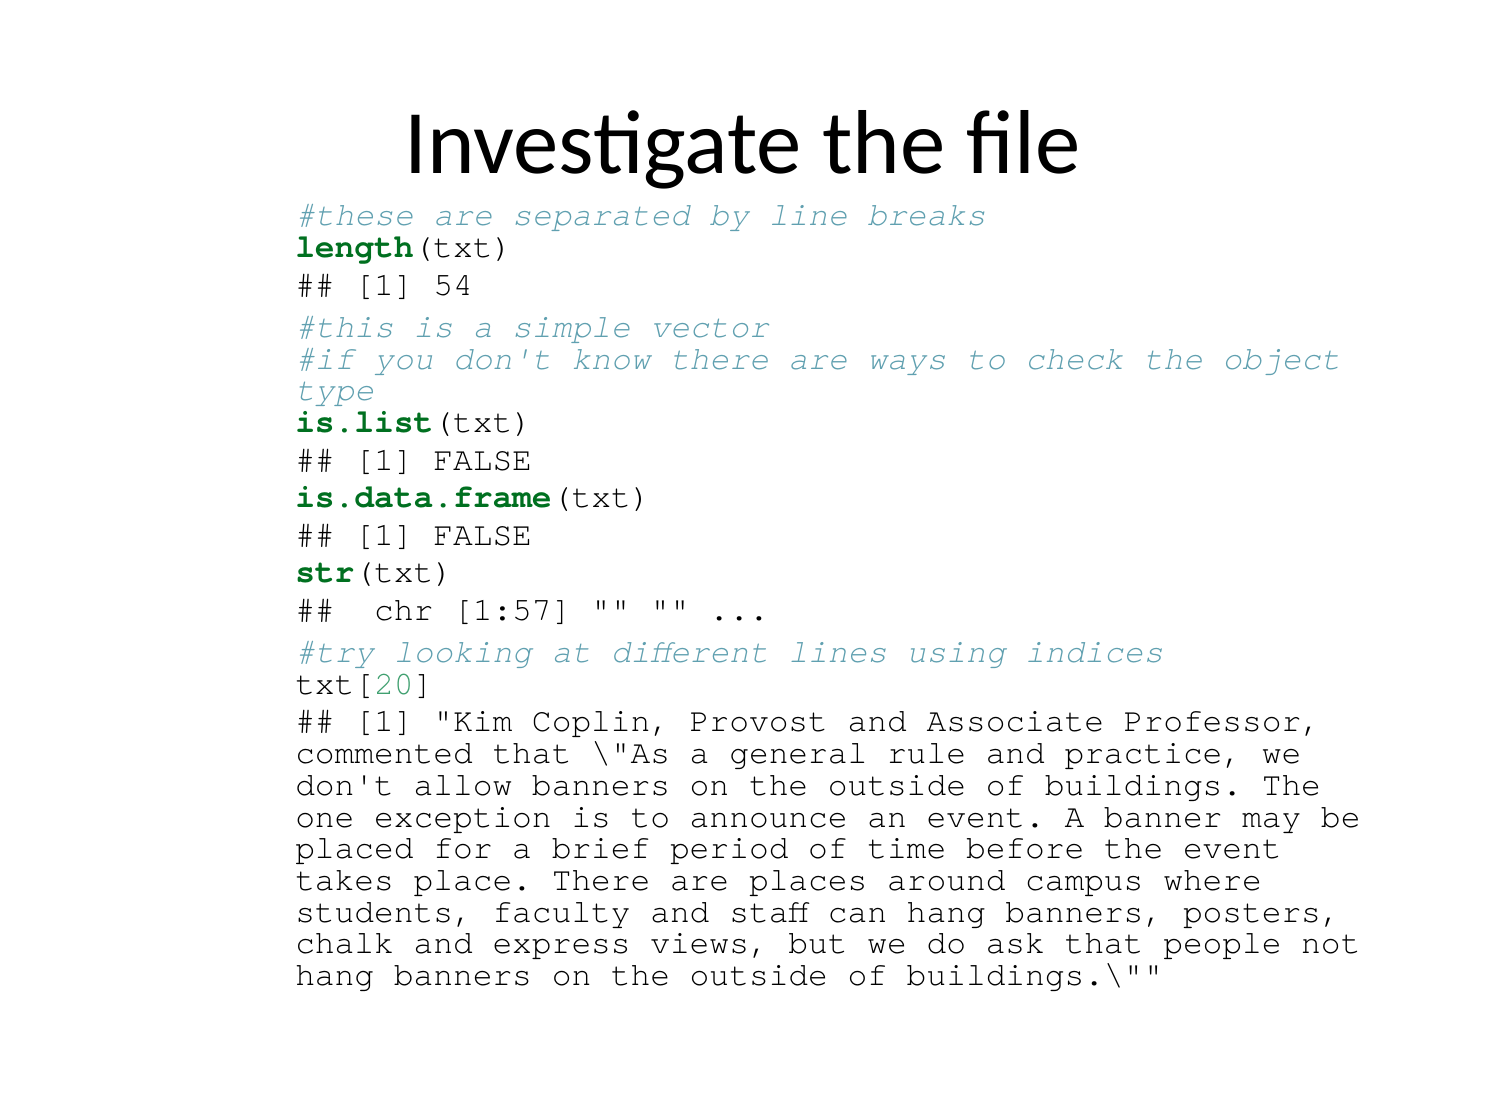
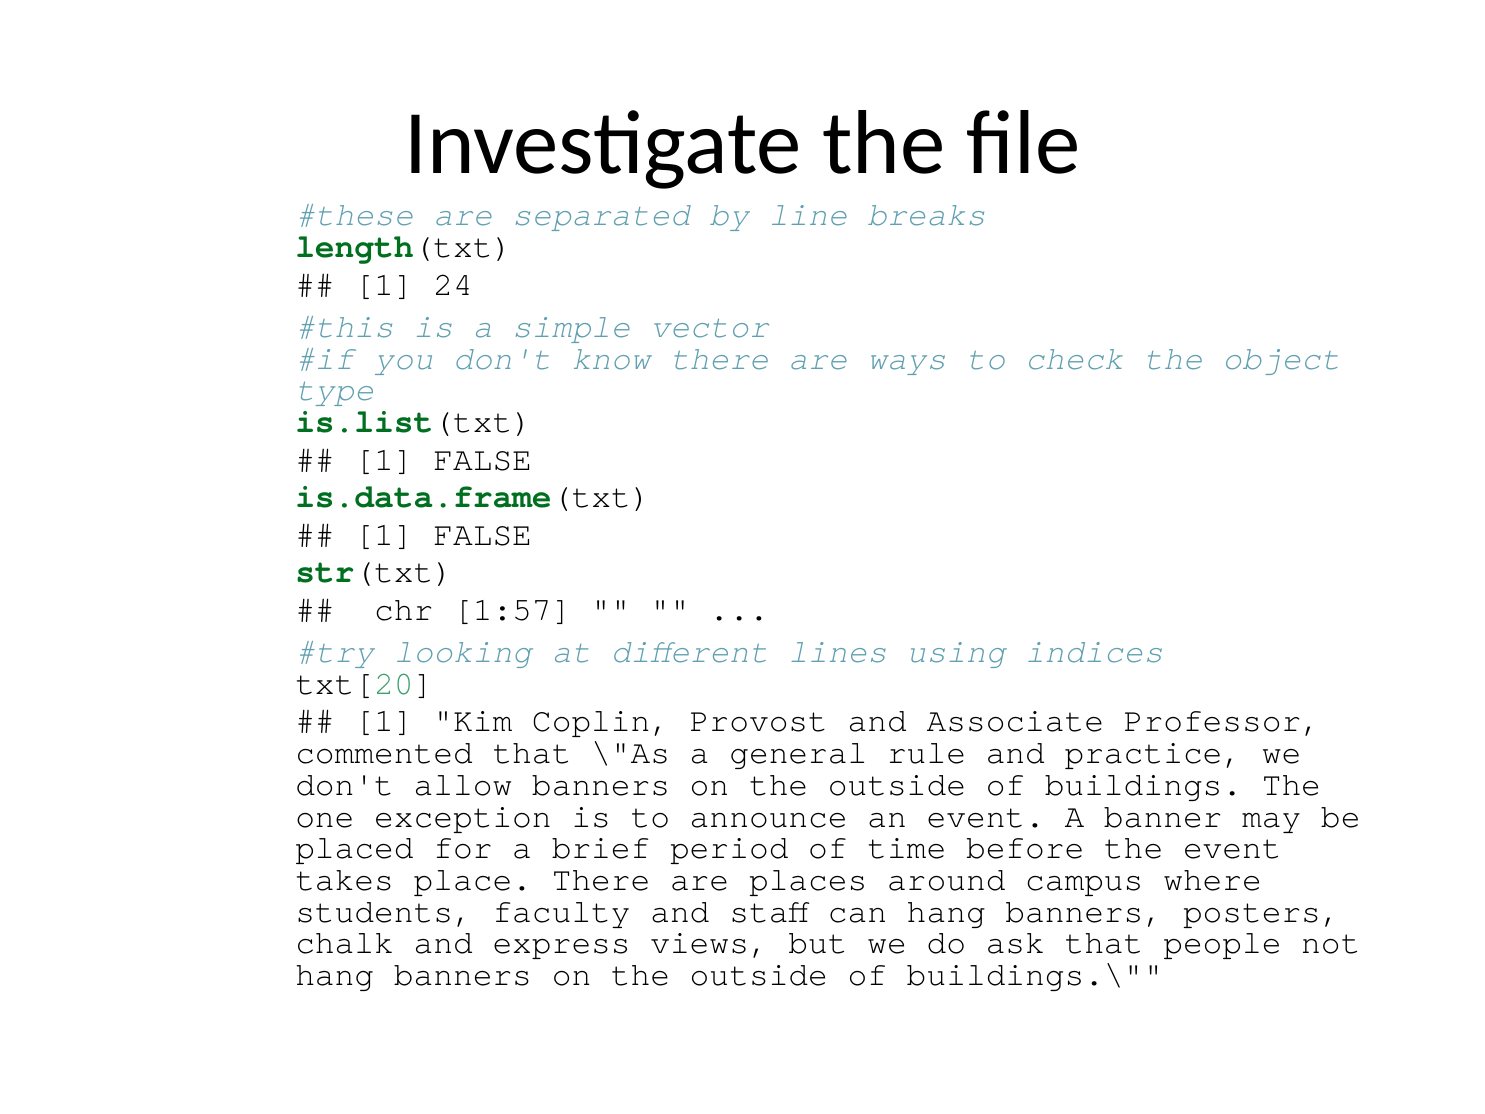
54: 54 -> 24 (453, 284)
